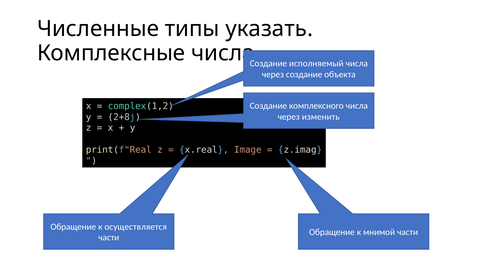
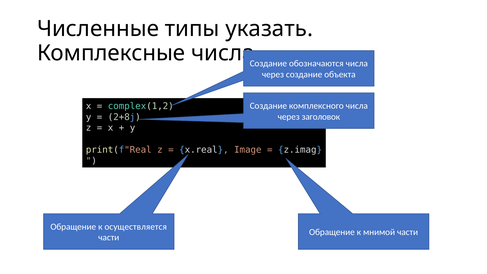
исполняемый: исполняемый -> обозначаются (316, 64)
изменить: изменить -> заголовок (321, 117)
